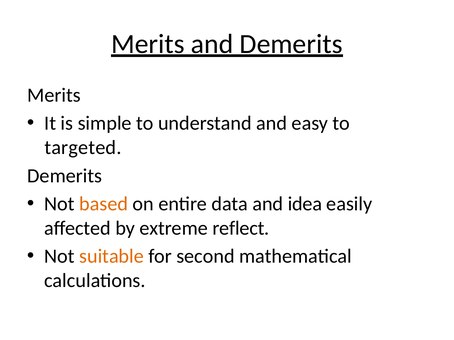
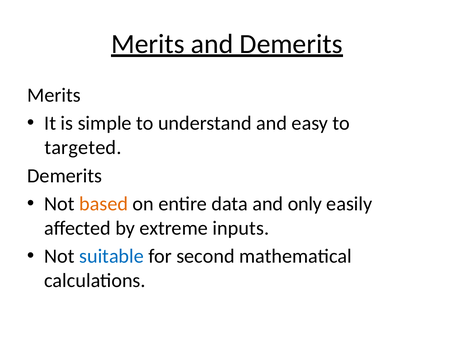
idea: idea -> only (305, 204)
reflect: reflect -> inputs (241, 228)
suitable colour: orange -> blue (112, 257)
